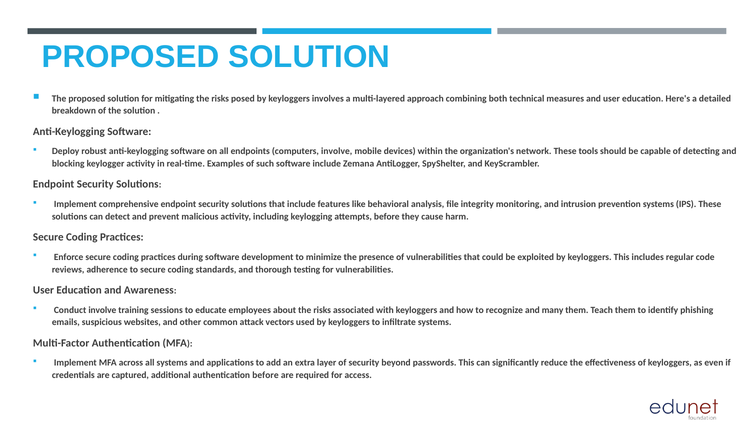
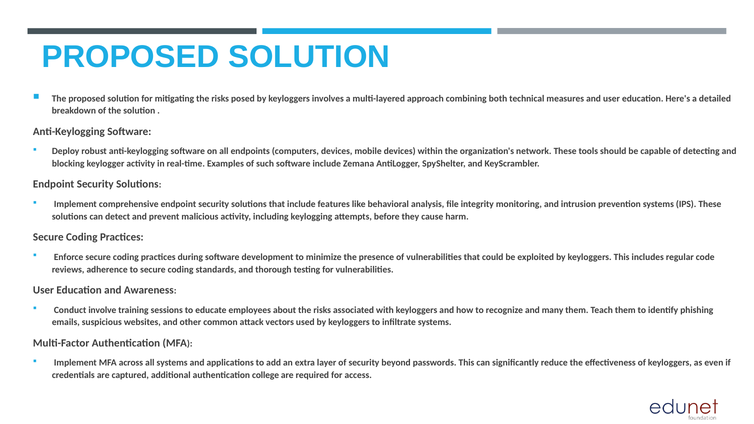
computers involve: involve -> devices (337, 151)
authentication before: before -> college (266, 375)
